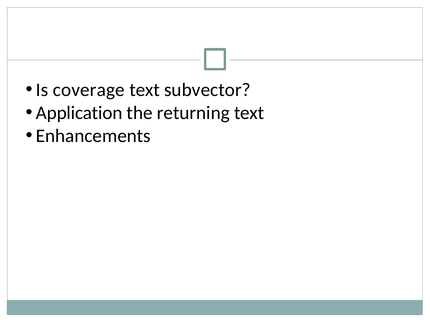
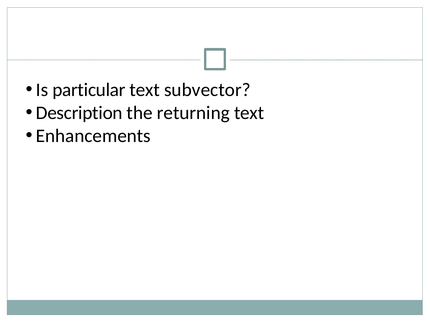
coverage: coverage -> particular (89, 90)
Application: Application -> Description (79, 113)
